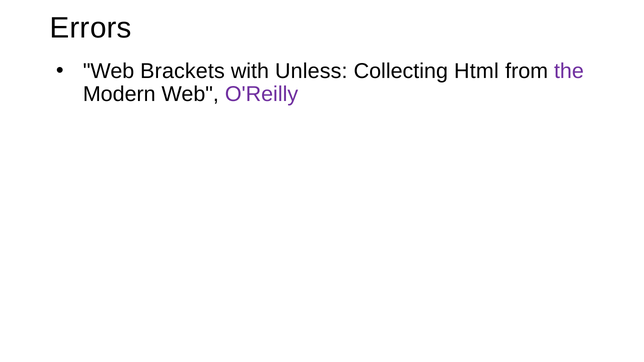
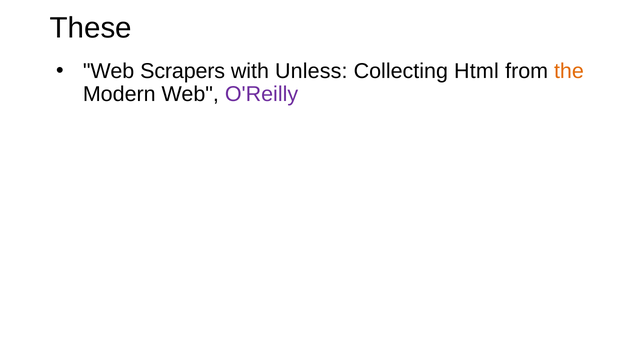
Errors: Errors -> These (91, 28)
Brackets: Brackets -> Scrapers (183, 71)
the colour: purple -> orange (569, 71)
